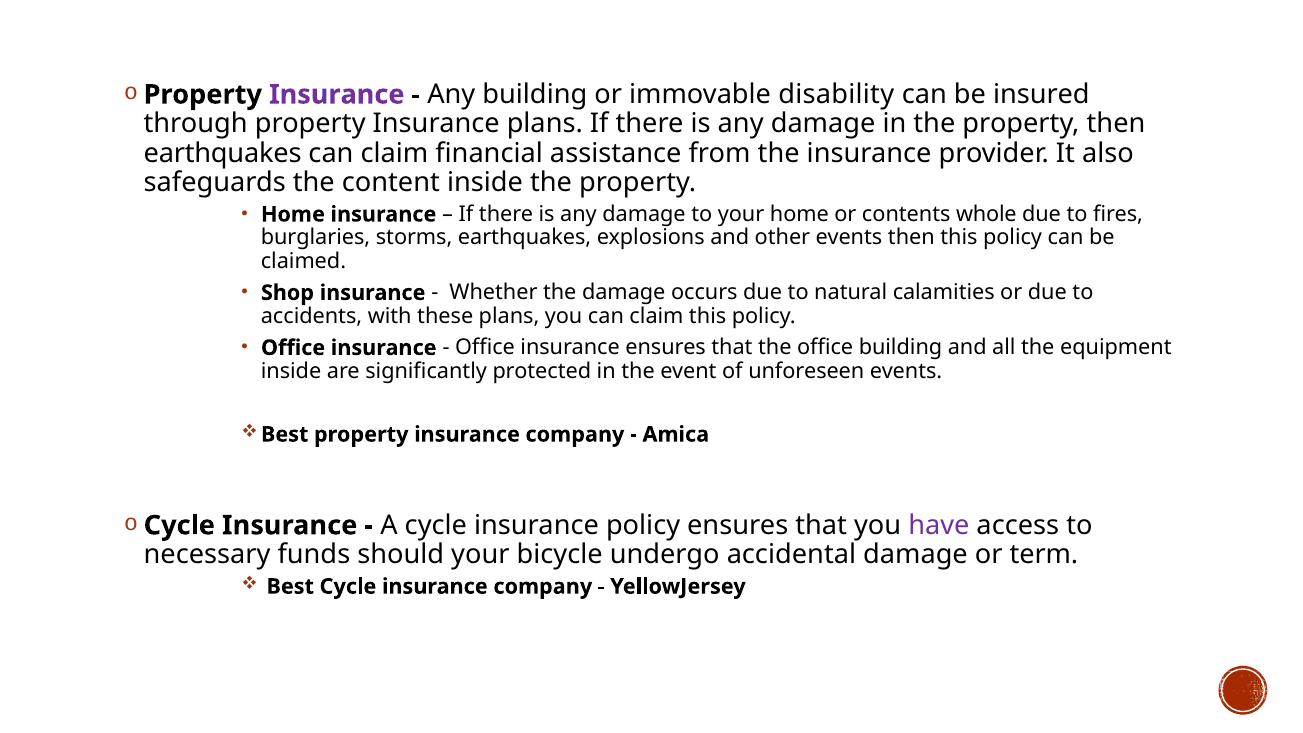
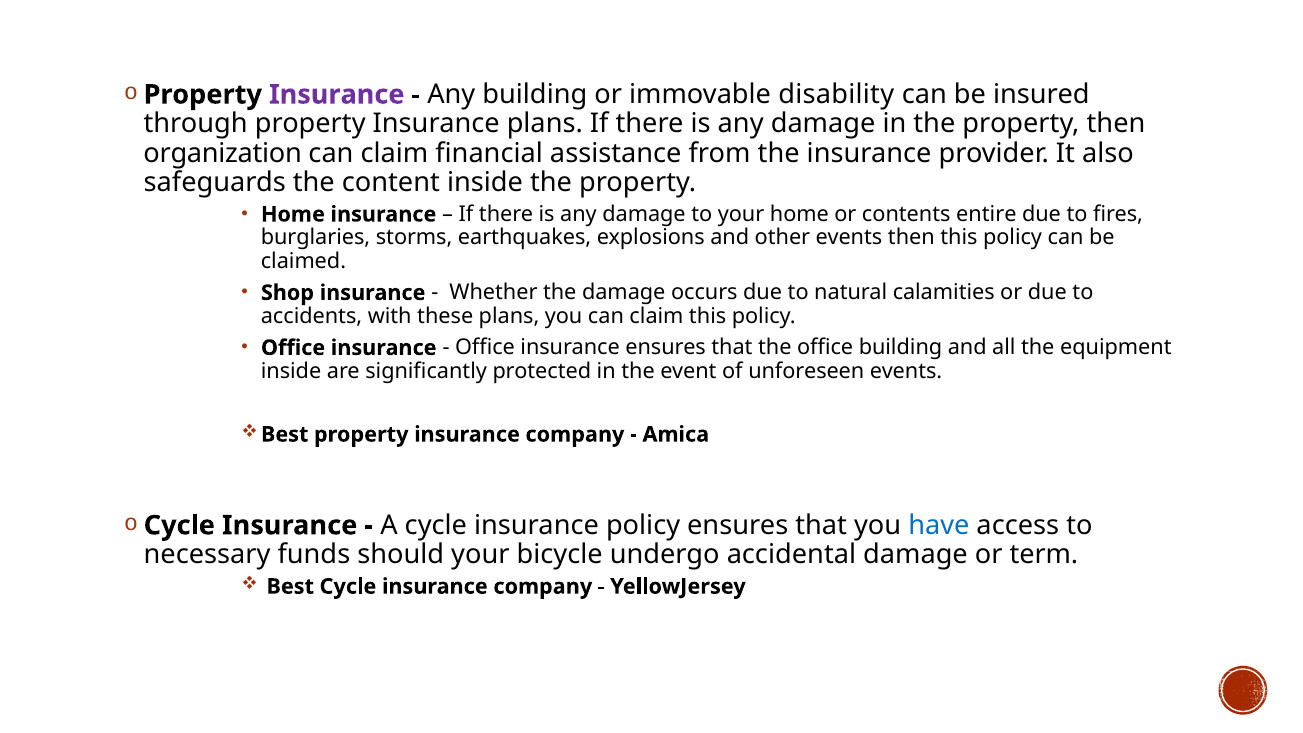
earthquakes: earthquakes -> organization (223, 153)
whole: whole -> entire (986, 214)
have colour: purple -> blue (939, 525)
